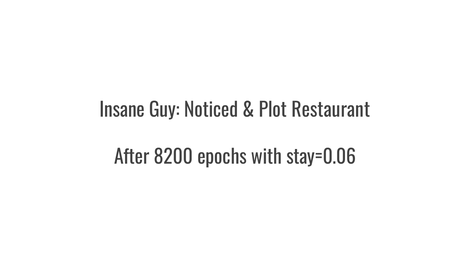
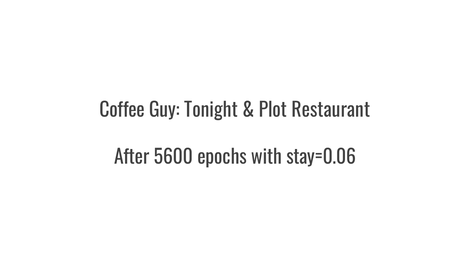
Insane: Insane -> Coffee (122, 110)
Noticed: Noticed -> Tonight (211, 110)
8200: 8200 -> 5600 (174, 157)
